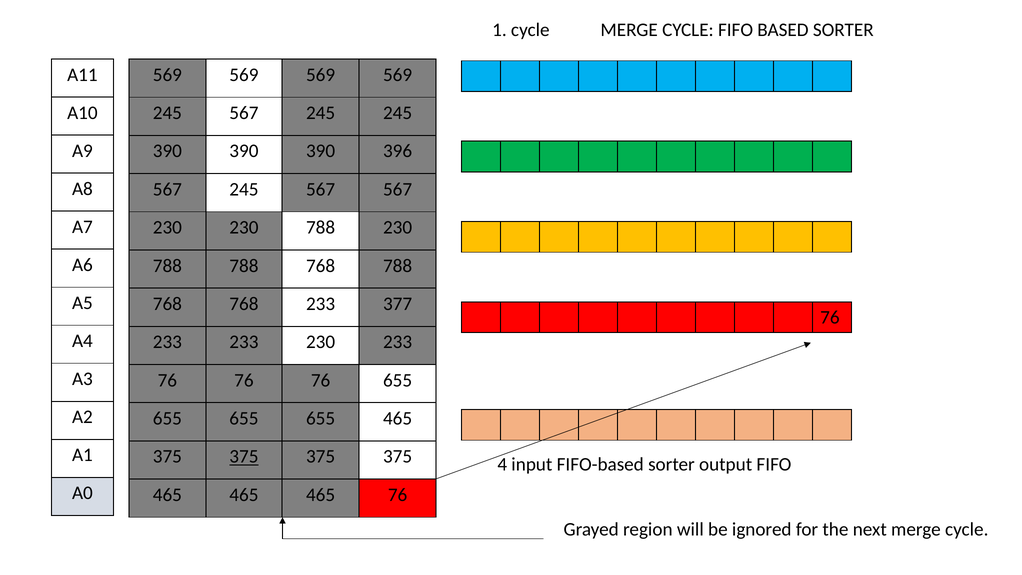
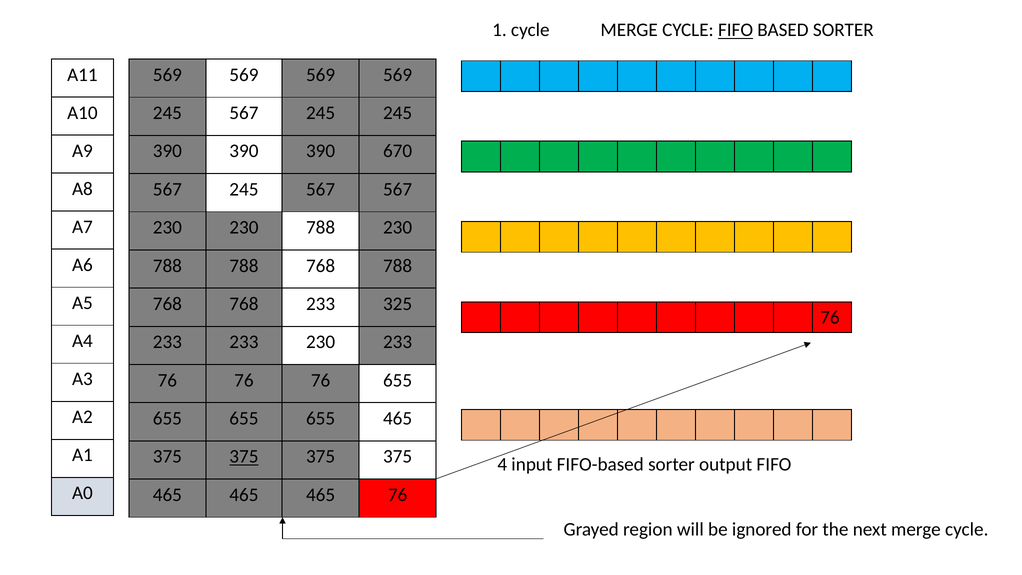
FIFO underline: none -> present (736, 30)
396: 396 -> 670 (398, 151)
377: 377 -> 325 (398, 304)
